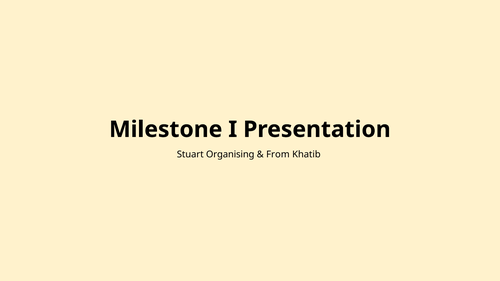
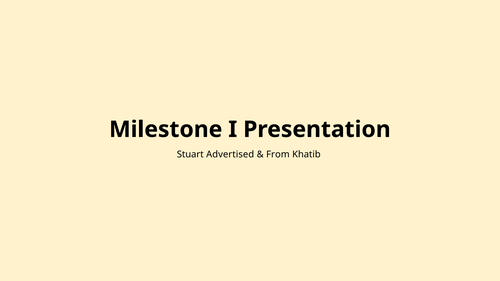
Organising: Organising -> Advertised (230, 155)
